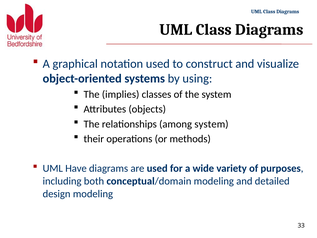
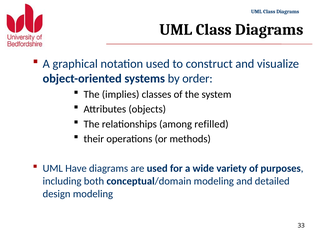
using: using -> order (197, 79)
among system: system -> refilled (211, 124)
